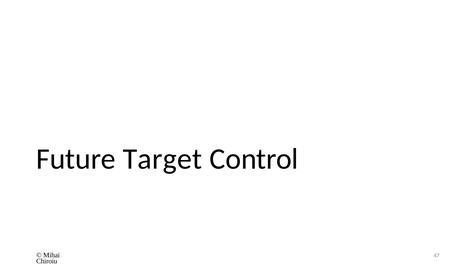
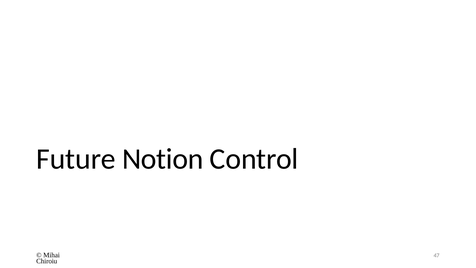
Target: Target -> Notion (163, 159)
